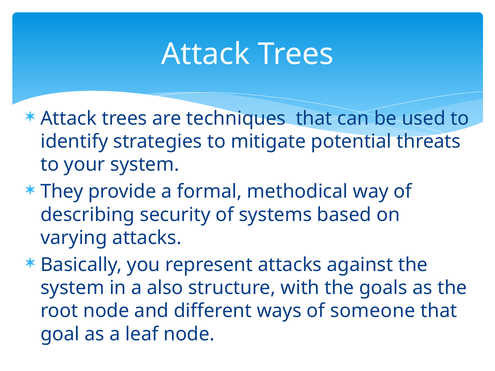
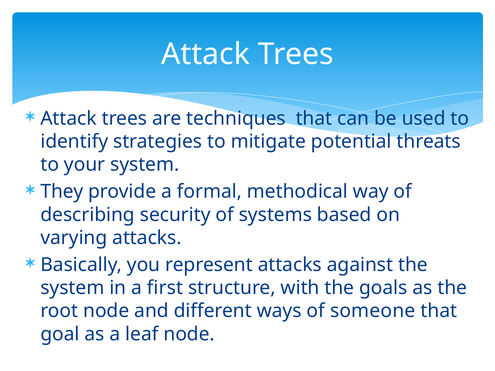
also: also -> first (165, 288)
